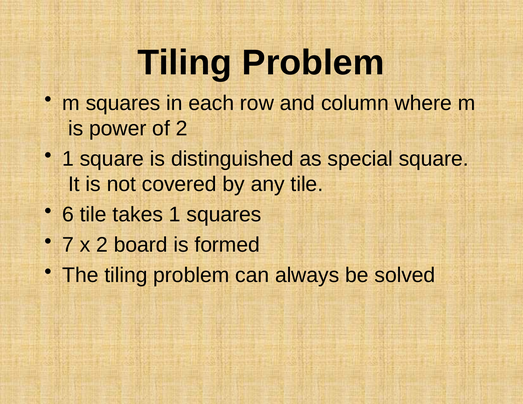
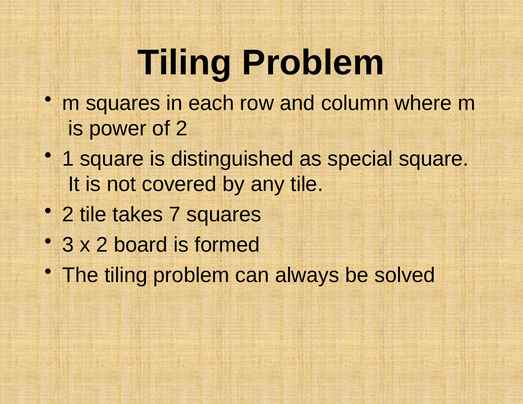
6: 6 -> 2 (68, 215)
takes 1: 1 -> 7 (175, 215)
7: 7 -> 3 (68, 245)
